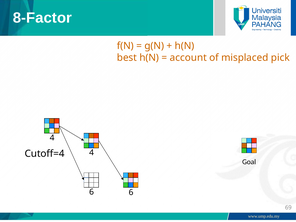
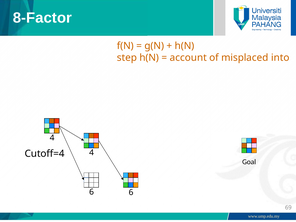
best: best -> step (127, 58)
pick: pick -> into (280, 58)
